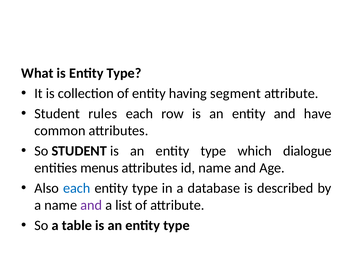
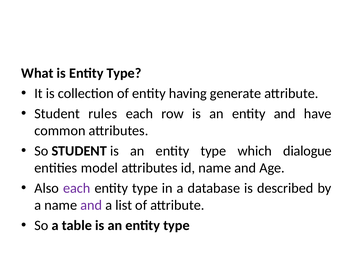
segment: segment -> generate (236, 93)
menus: menus -> model (99, 168)
each colour: blue -> purple (77, 188)
